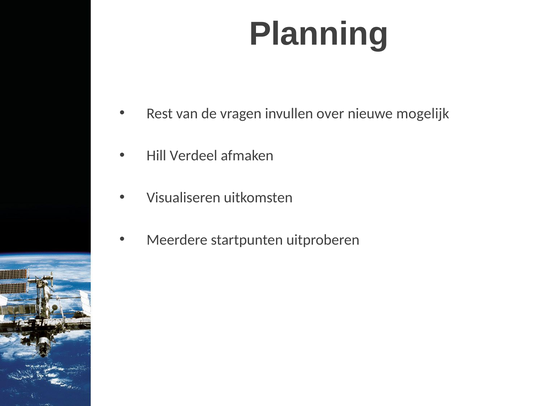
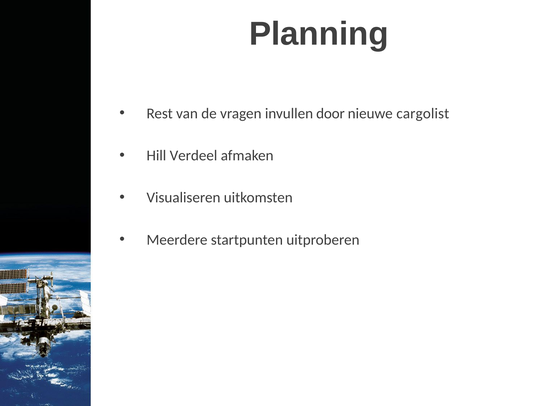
over: over -> door (330, 114)
mogelijk: mogelijk -> cargolist (423, 114)
